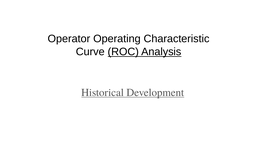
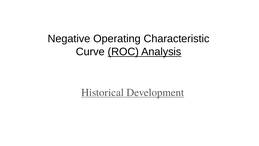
Operator: Operator -> Negative (69, 39)
